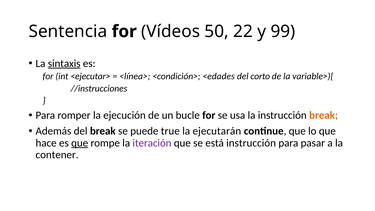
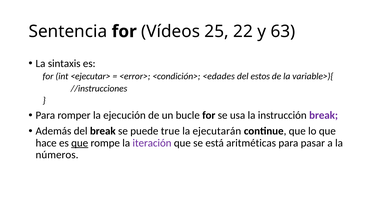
50: 50 -> 25 (217, 32)
99: 99 -> 63 (283, 32)
sintaxis underline: present -> none (64, 63)
<línea>: <línea> -> <error> (135, 76)
corto: corto -> estos (260, 76)
break colour: orange -> purple (324, 115)
está instrucción: instrucción -> aritméticas (251, 143)
contener: contener -> números (57, 155)
